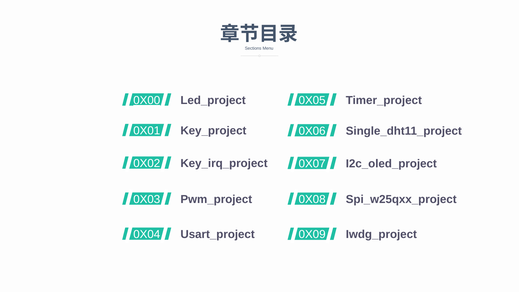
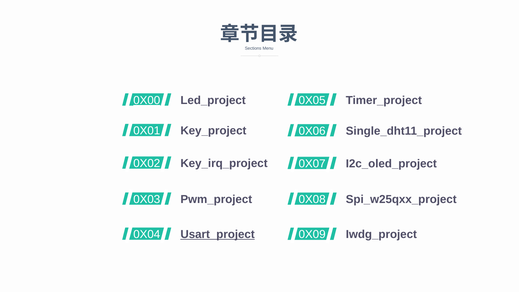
Usart_project underline: none -> present (218, 234)
